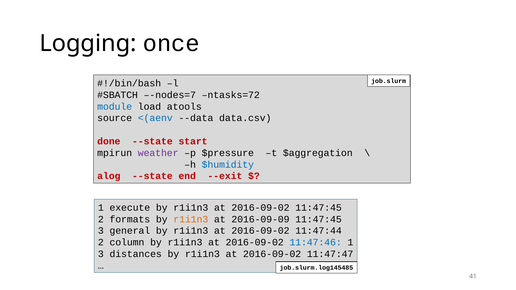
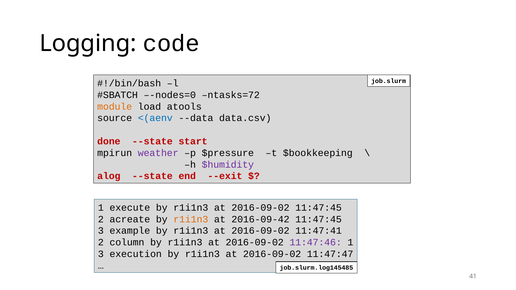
once: once -> code (171, 43)
–-nodes=7: –-nodes=7 -> –-nodes=0 (170, 95)
module colour: blue -> orange (115, 107)
$aggregation: $aggregation -> $bookkeeping (318, 153)
$humidity colour: blue -> purple (228, 165)
formats: formats -> acreate (130, 219)
2016-09-09: 2016-09-09 -> 2016-09-42 (260, 219)
general: general -> example (130, 231)
11:47:44: 11:47:44 -> 11:47:41 (319, 231)
11:47:46 colour: blue -> purple (316, 243)
distances: distances -> execution (136, 254)
